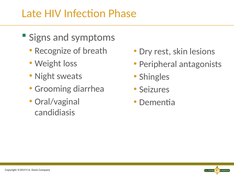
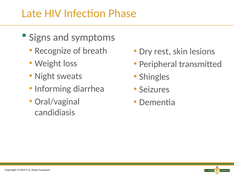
antagonists: antagonists -> transmitted (200, 64)
Grooming: Grooming -> Informing (53, 89)
